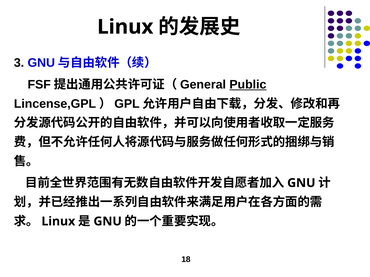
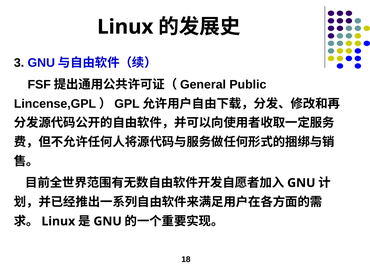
Public underline: present -> none (248, 85)
